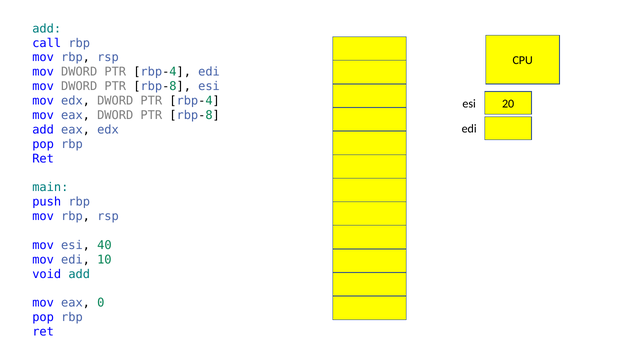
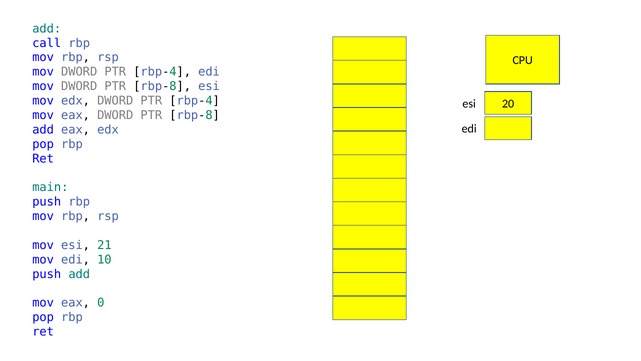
40: 40 -> 21 (104, 245)
void: void -> push (47, 274)
